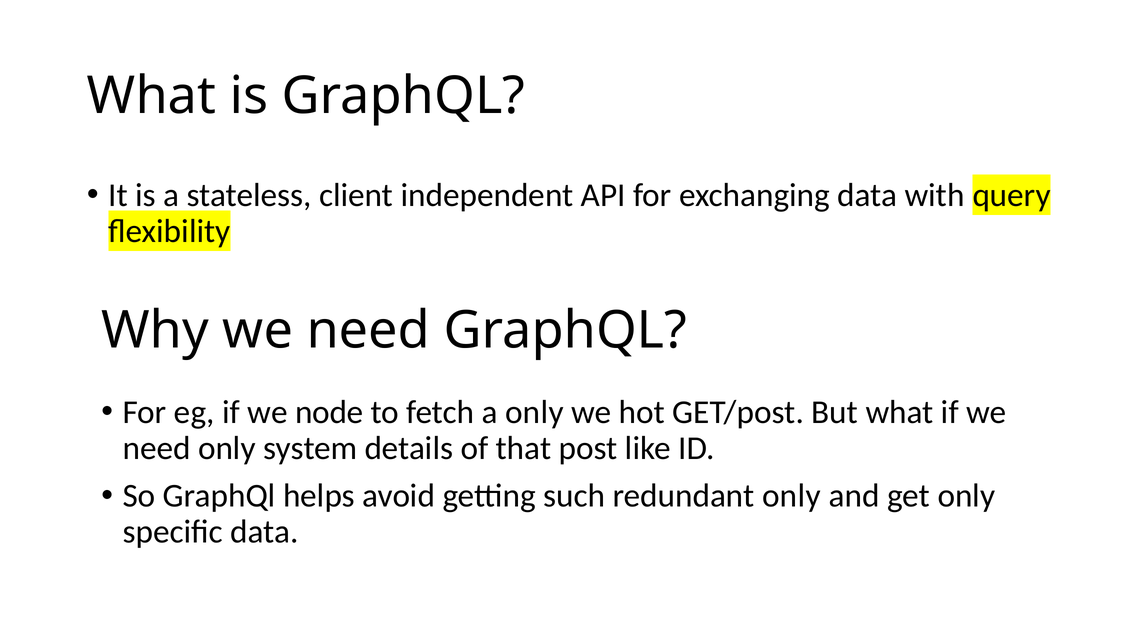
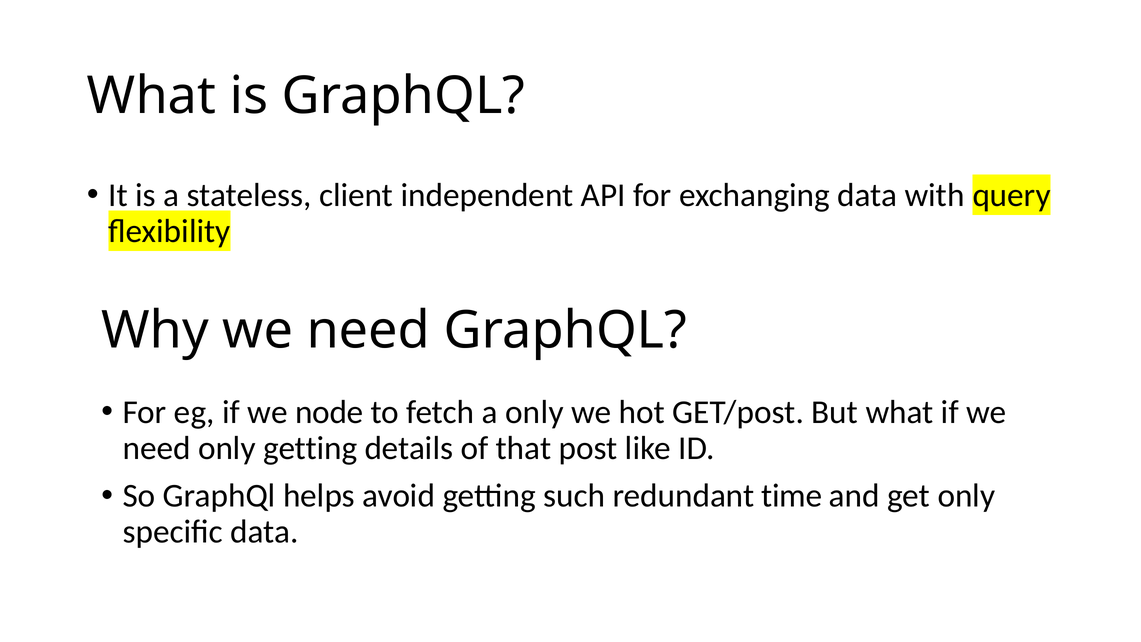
only system: system -> getting (310, 448)
redundant only: only -> time (792, 496)
